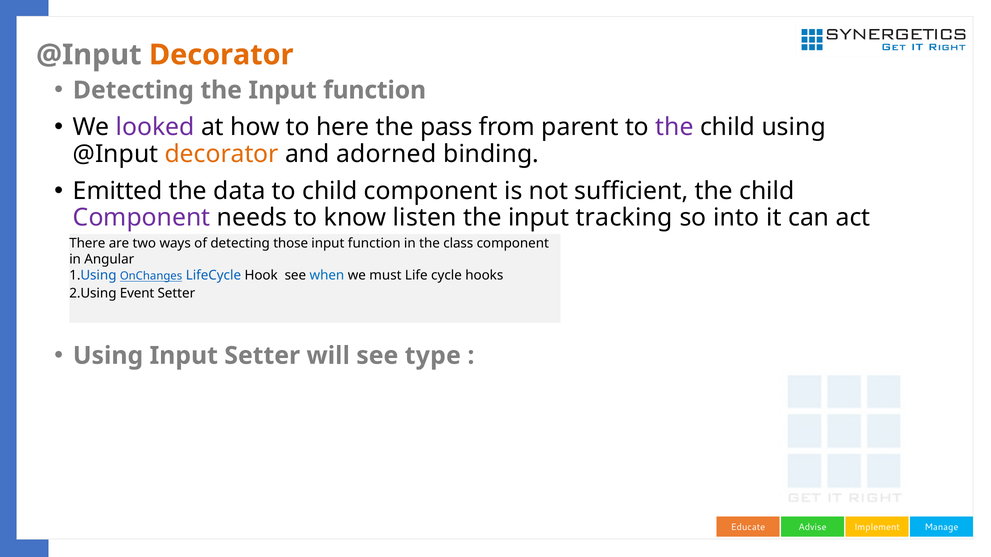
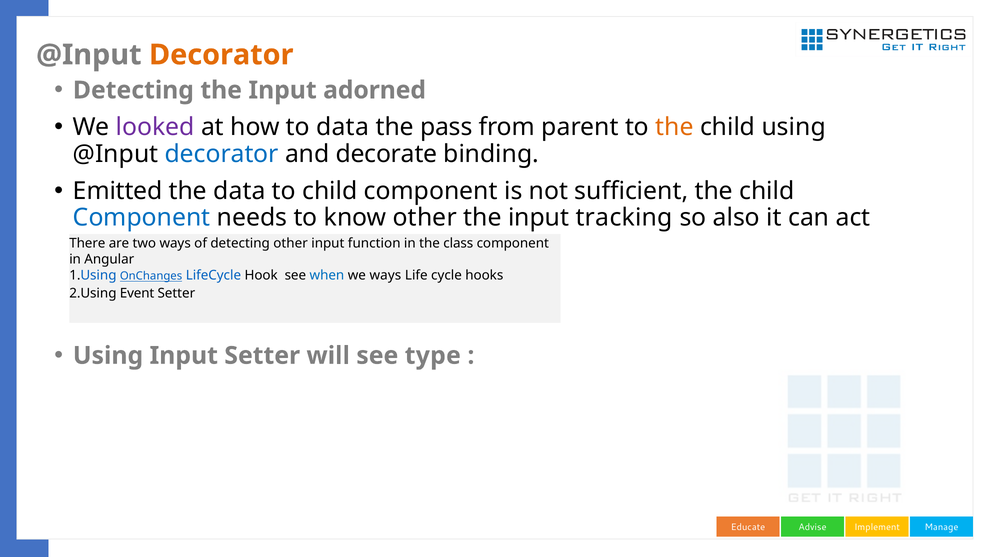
the Input function: function -> adorned (375, 90)
to here: here -> data (343, 127)
the colour: purple -> orange (674, 127)
decorator colour: orange -> blue (222, 154)
adorned: adorned -> decorate (386, 154)
Component colour: purple -> blue (142, 218)
know listen: listen -> other (425, 218)
into: into -> also (736, 218)
detecting those: those -> other (291, 243)
we must: must -> ways (385, 276)
